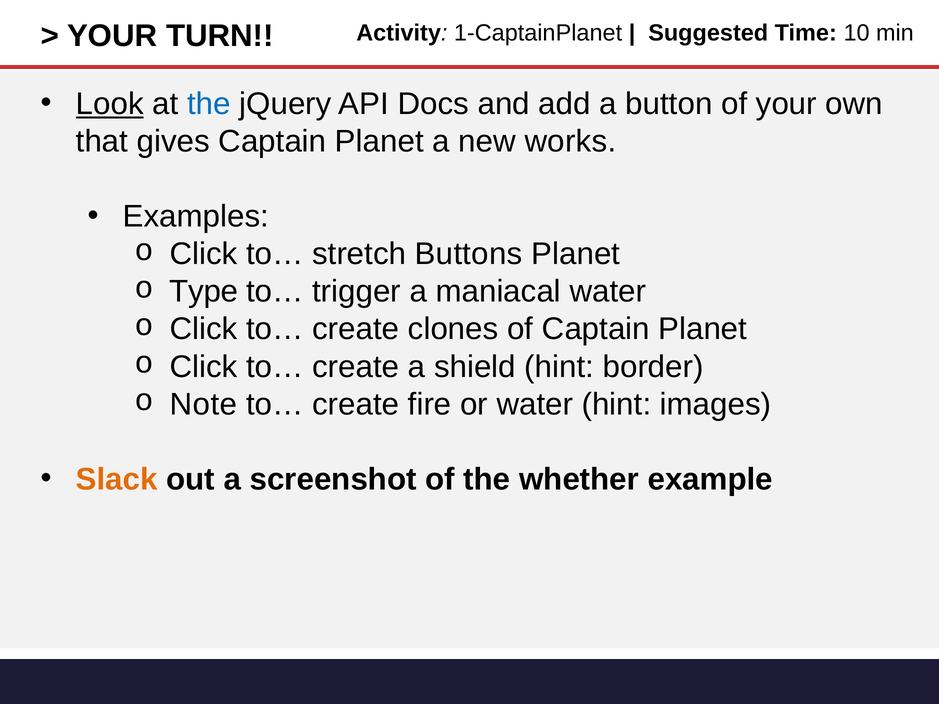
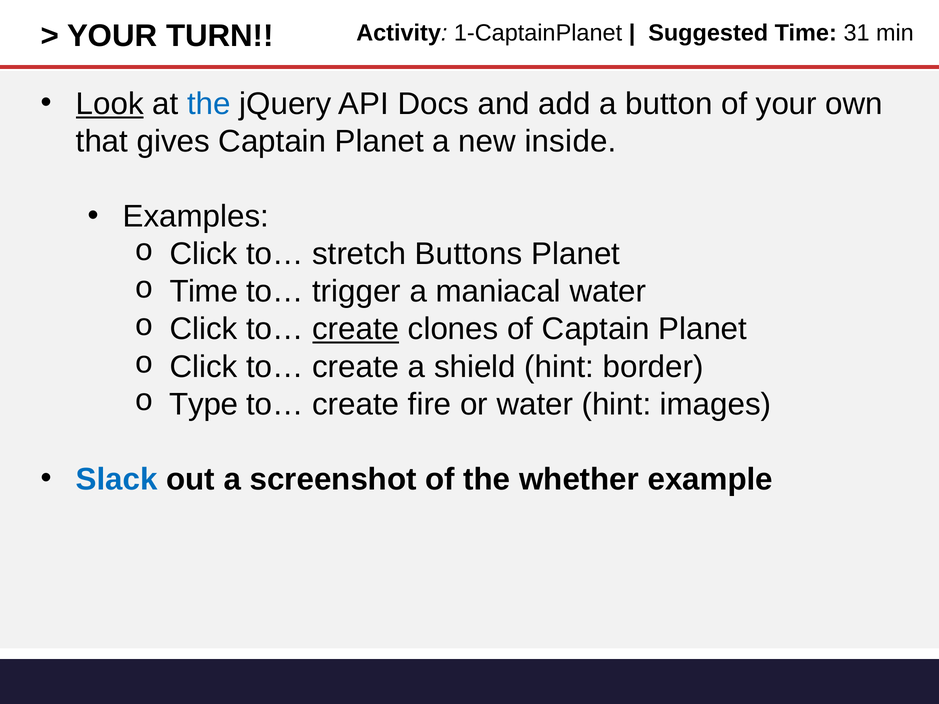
10: 10 -> 31 (857, 33)
works: works -> inside (571, 141)
Type: Type -> Time (204, 292)
create underline: none -> present (356, 329)
Note: Note -> Type (204, 404)
Slack colour: orange -> blue (117, 480)
